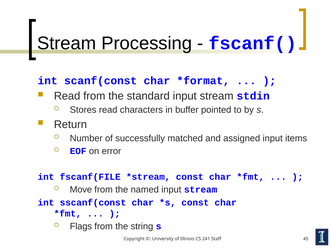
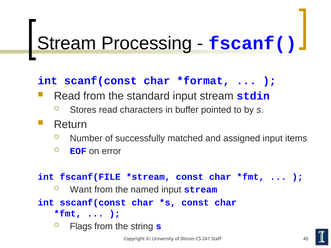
Move: Move -> Want (81, 190)
